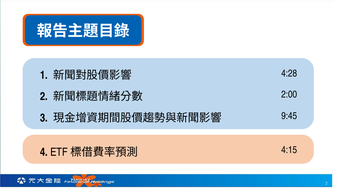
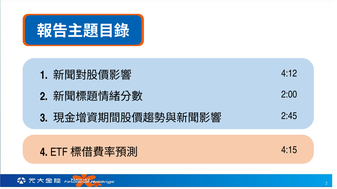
4:28: 4:28 -> 4:12 (289, 74)
9:45: 9:45 -> 2:45 (289, 116)
